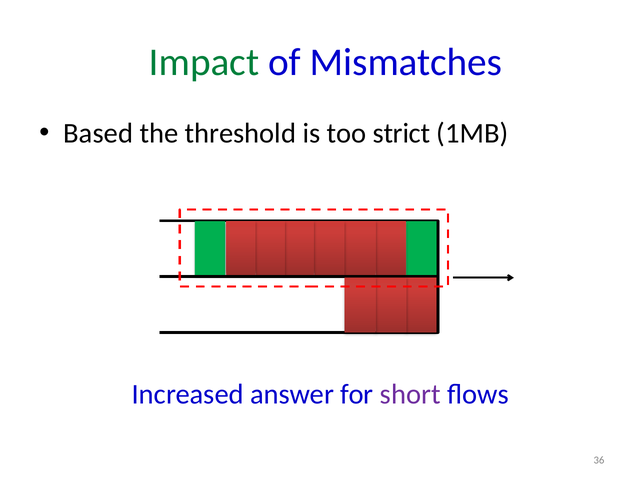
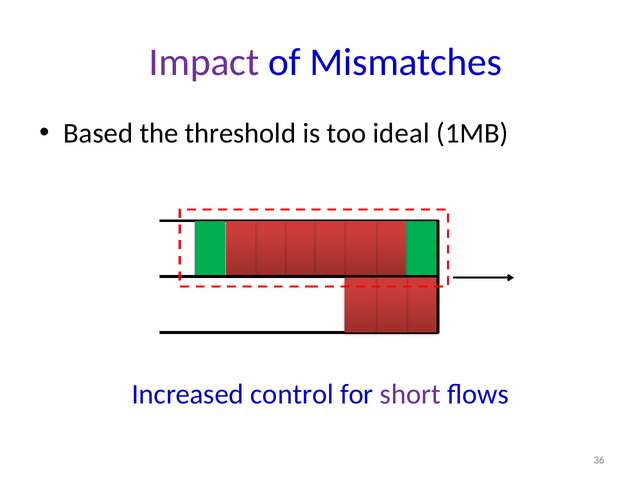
Impact colour: green -> purple (204, 62)
strict: strict -> ideal (401, 133)
answer: answer -> control (292, 395)
